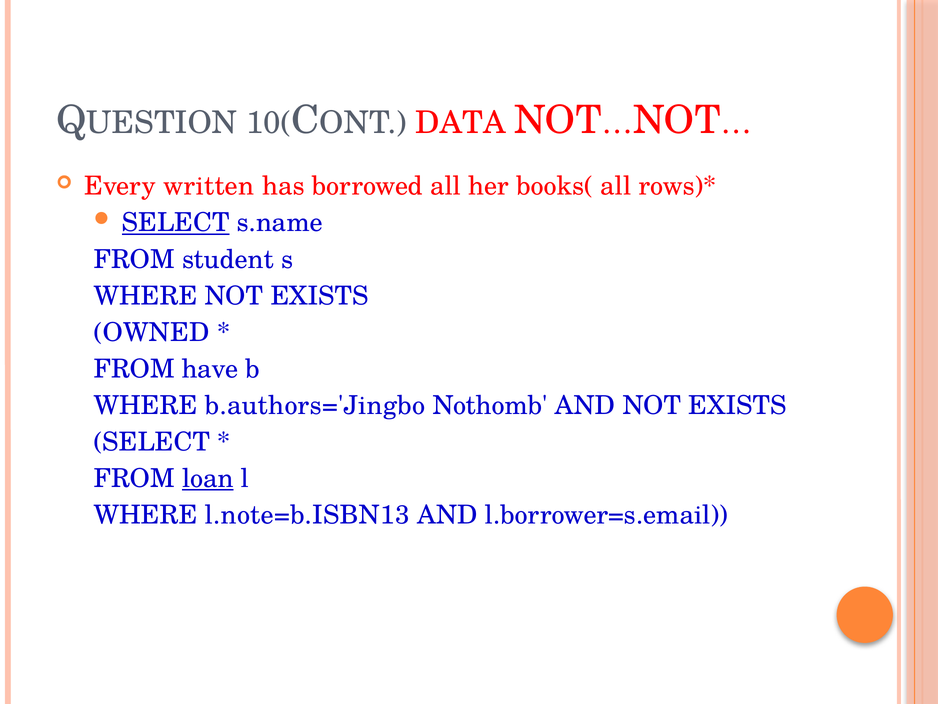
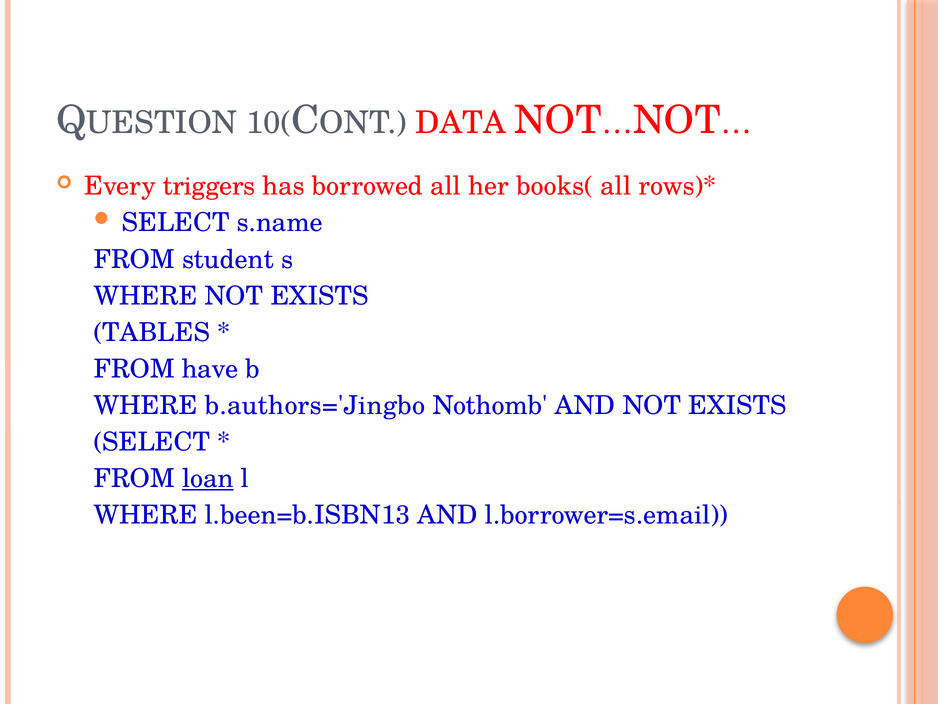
written: written -> triggers (209, 186)
SELECT underline: present -> none (176, 223)
OWNED: OWNED -> TABLES (152, 332)
l.note=b.ISBN13: l.note=b.ISBN13 -> l.been=b.ISBN13 (307, 515)
